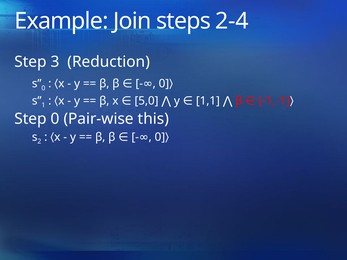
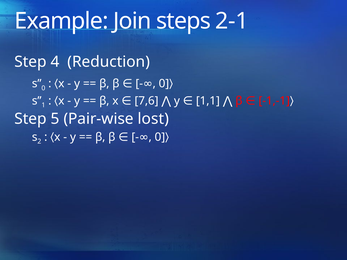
2-4: 2-4 -> 2-1 (232, 21)
3: 3 -> 4 (55, 62)
5,0: 5,0 -> 7,6 (146, 101)
Step 0: 0 -> 5 (55, 119)
this: this -> lost (153, 119)
